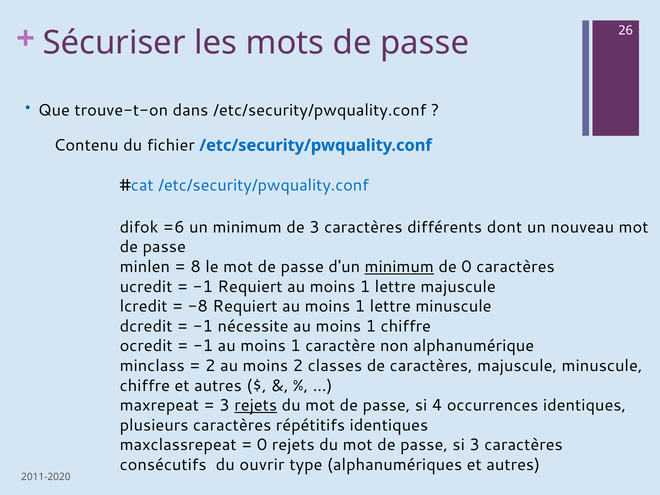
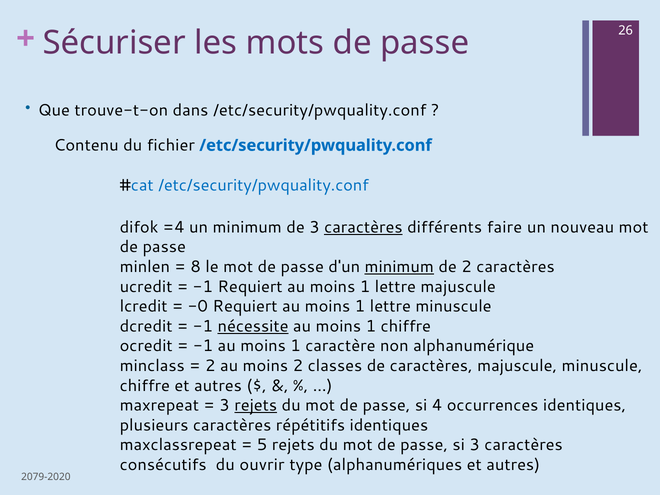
=6: =6 -> =4 (174, 227)
caractères underline: none -> present (363, 227)
dont: dont -> faire (505, 227)
de 0: 0 -> 2 (467, 267)
-8: -8 -> -0 (198, 306)
nécessite underline: none -> present (253, 326)
0: 0 -> 5 (262, 445)
2011-2020: 2011-2020 -> 2079-2020 (46, 477)
